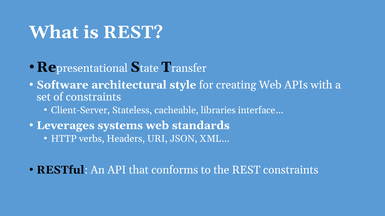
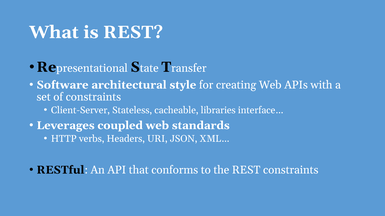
systems: systems -> coupled (120, 126)
